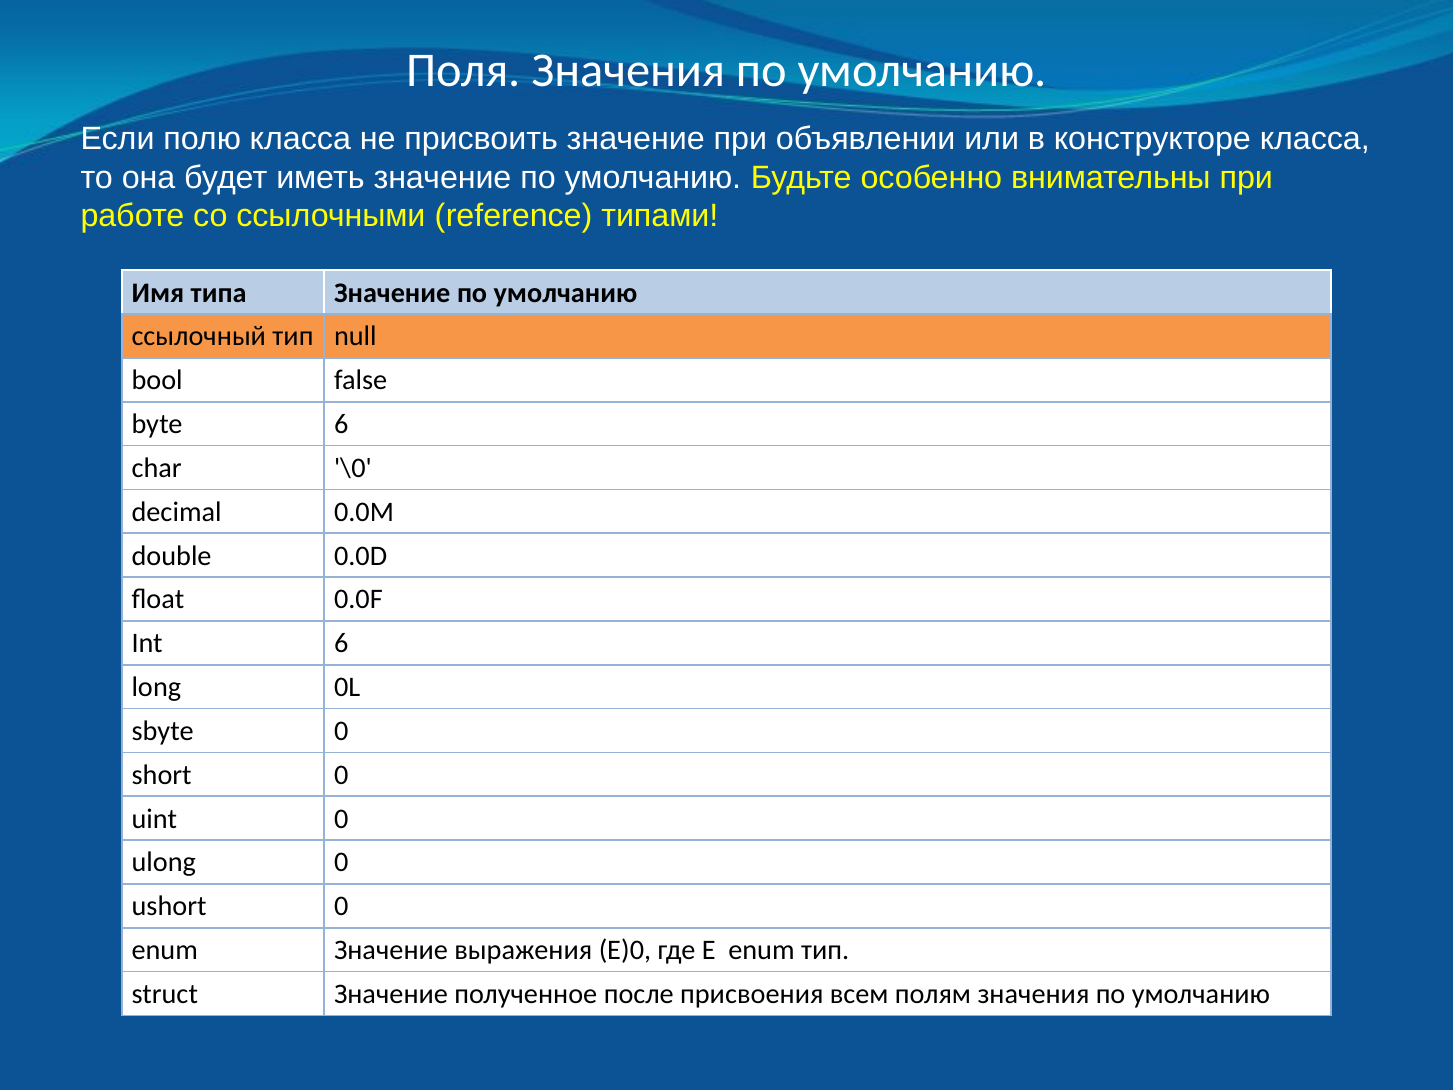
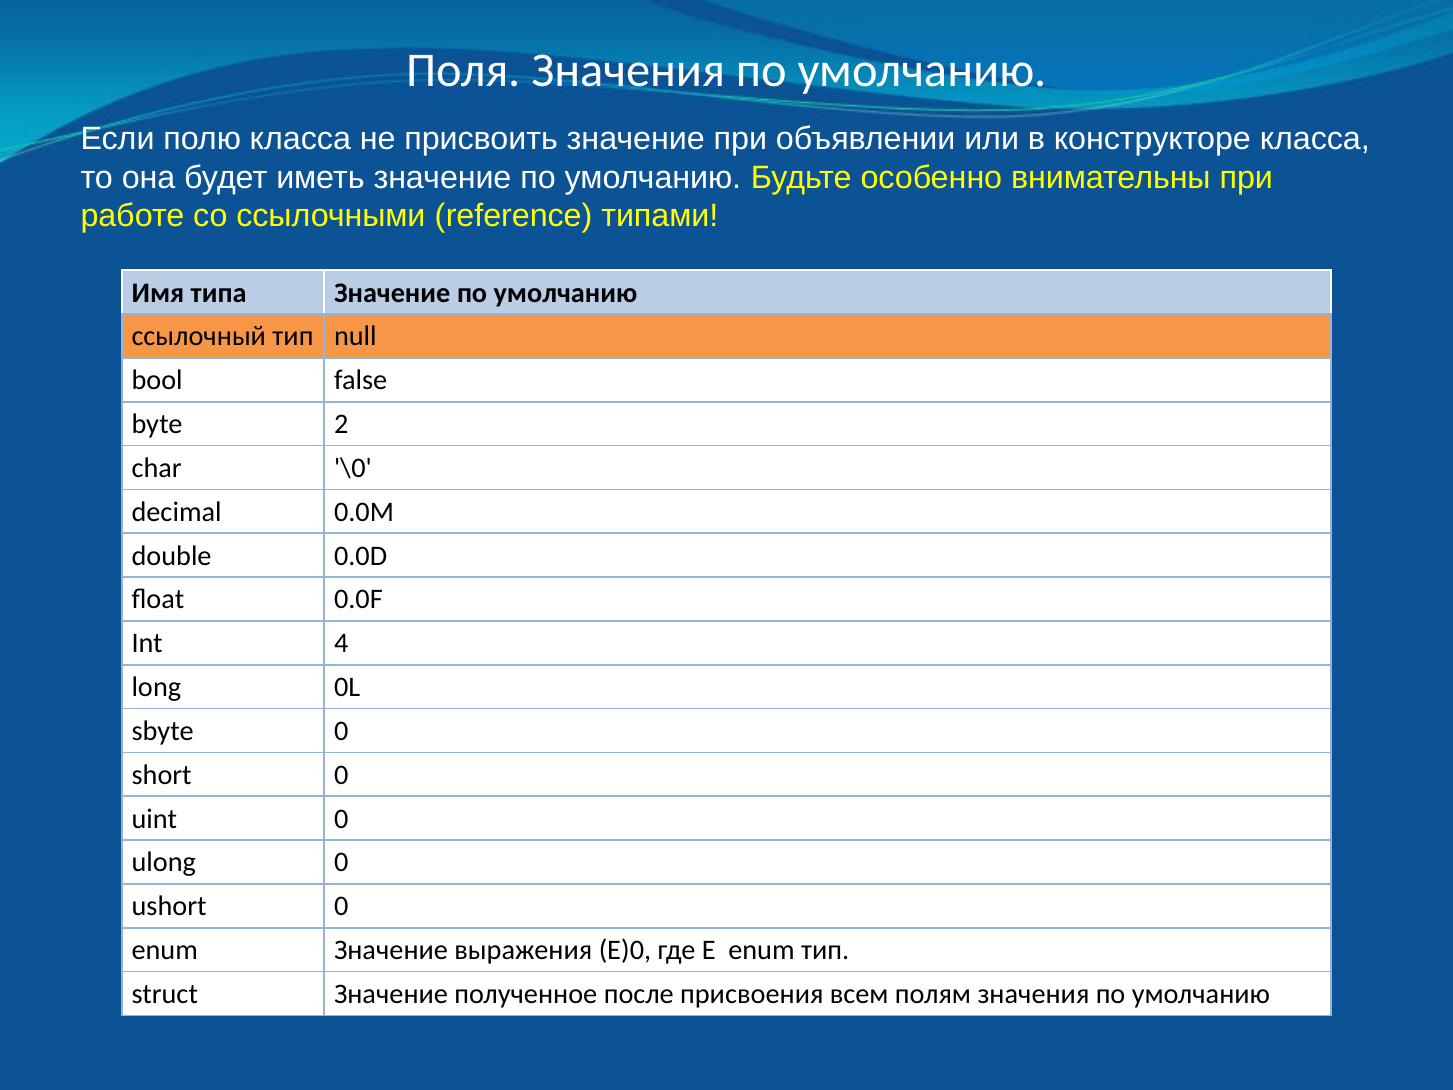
byte 6: 6 -> 2 (341, 424)
Int 6: 6 -> 4 (341, 643)
